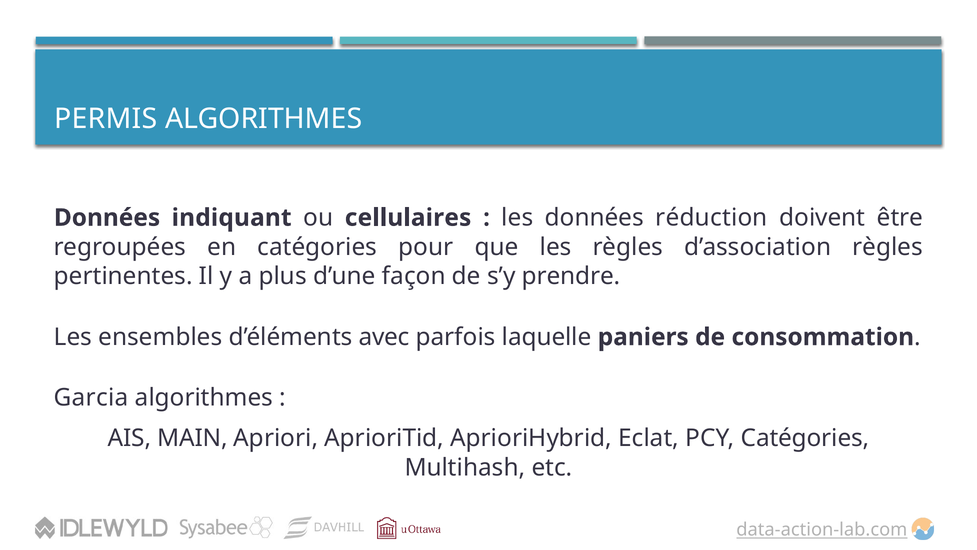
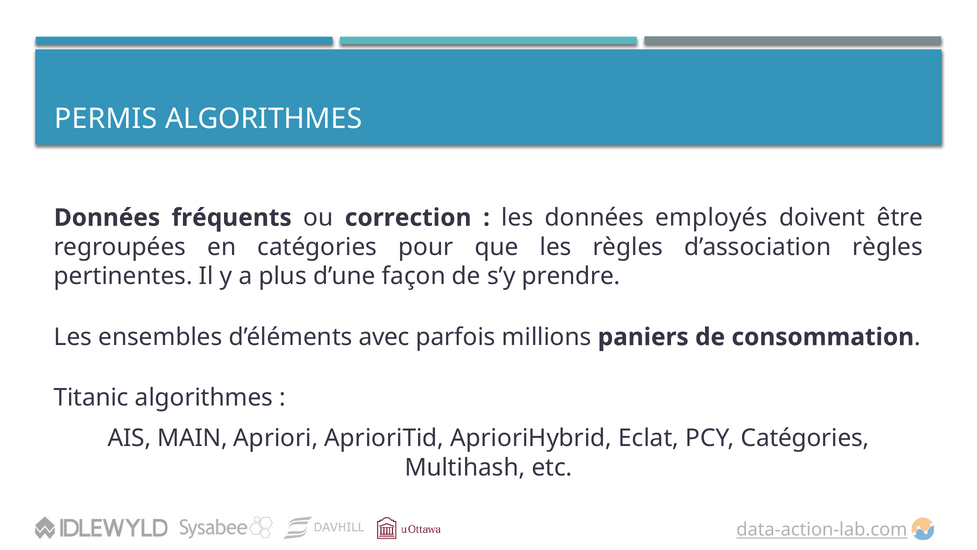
indiquant: indiquant -> fréquents (232, 218)
cellulaires: cellulaires -> correction (408, 218)
réduction: réduction -> employés (711, 218)
laquelle: laquelle -> millions (547, 337)
Garcia: Garcia -> Titanic (91, 398)
